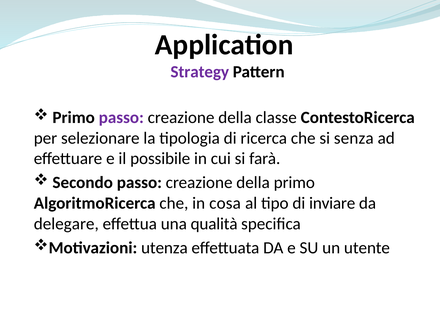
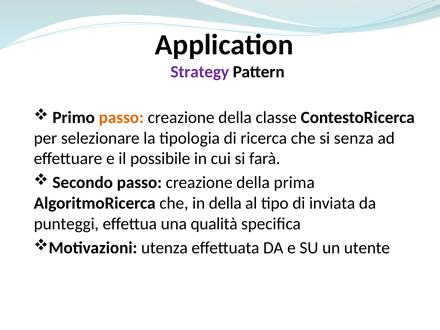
passo colour: purple -> orange (121, 118)
della primo: primo -> prima (294, 183)
in cosa: cosa -> della (225, 203)
inviare: inviare -> inviata (332, 203)
delegare: delegare -> punteggi (66, 224)
